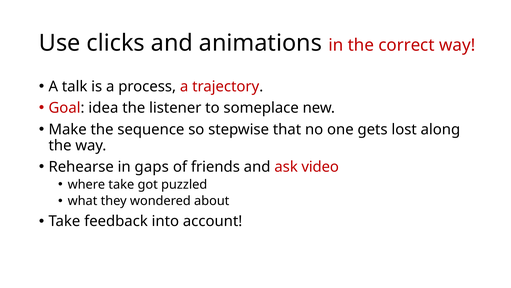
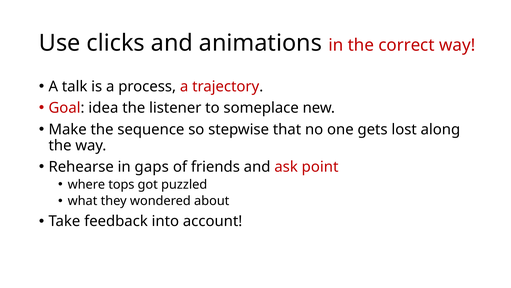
video: video -> point (320, 167)
where take: take -> tops (121, 184)
